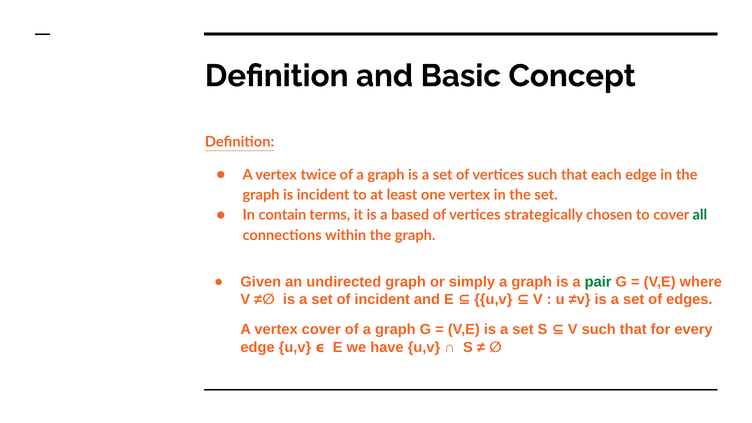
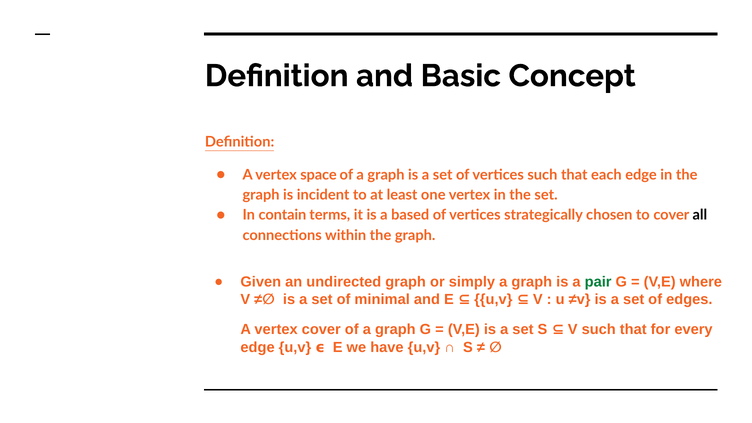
twice: twice -> space (319, 175)
all colour: green -> black (700, 215)
of incident: incident -> minimal (382, 300)
